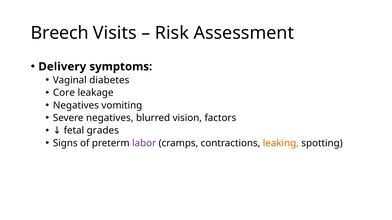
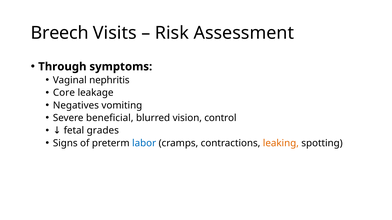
Delivery: Delivery -> Through (62, 67)
diabetes: diabetes -> nephritis (109, 80)
Severe negatives: negatives -> beneficial (110, 118)
factors: factors -> control (220, 118)
labor colour: purple -> blue (144, 143)
